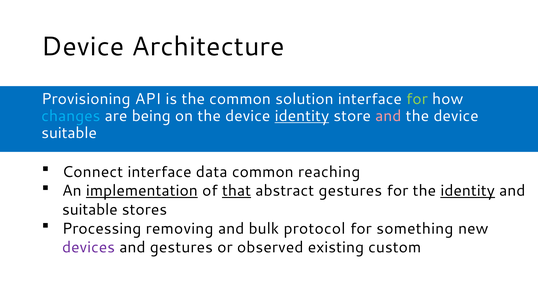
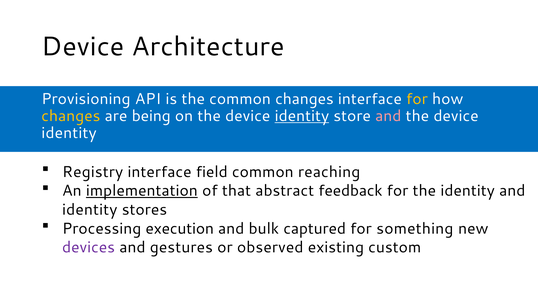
common solution: solution -> changes (304, 99)
for colour: light green -> yellow (417, 99)
changes colour: light blue -> yellow (71, 116)
suitable: suitable -> identity (69, 133)
Connect: Connect -> Registry (93, 172)
data: data -> field (212, 172)
that underline: present -> none (237, 191)
abstract gestures: gestures -> feedback (350, 191)
identity underline: present -> none (468, 191)
suitable: suitable -> identity (90, 209)
removing: removing -> execution (180, 228)
protocol: protocol -> captured (315, 228)
